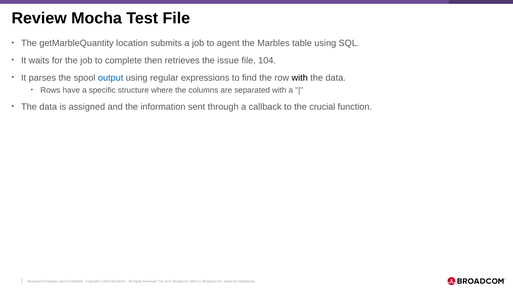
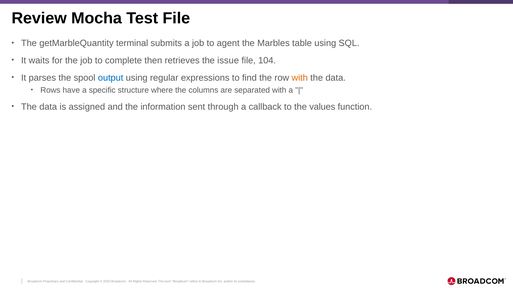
location: location -> terminal (132, 43)
with colour: black -> orange (300, 78)
crucial: crucial -> values (322, 107)
